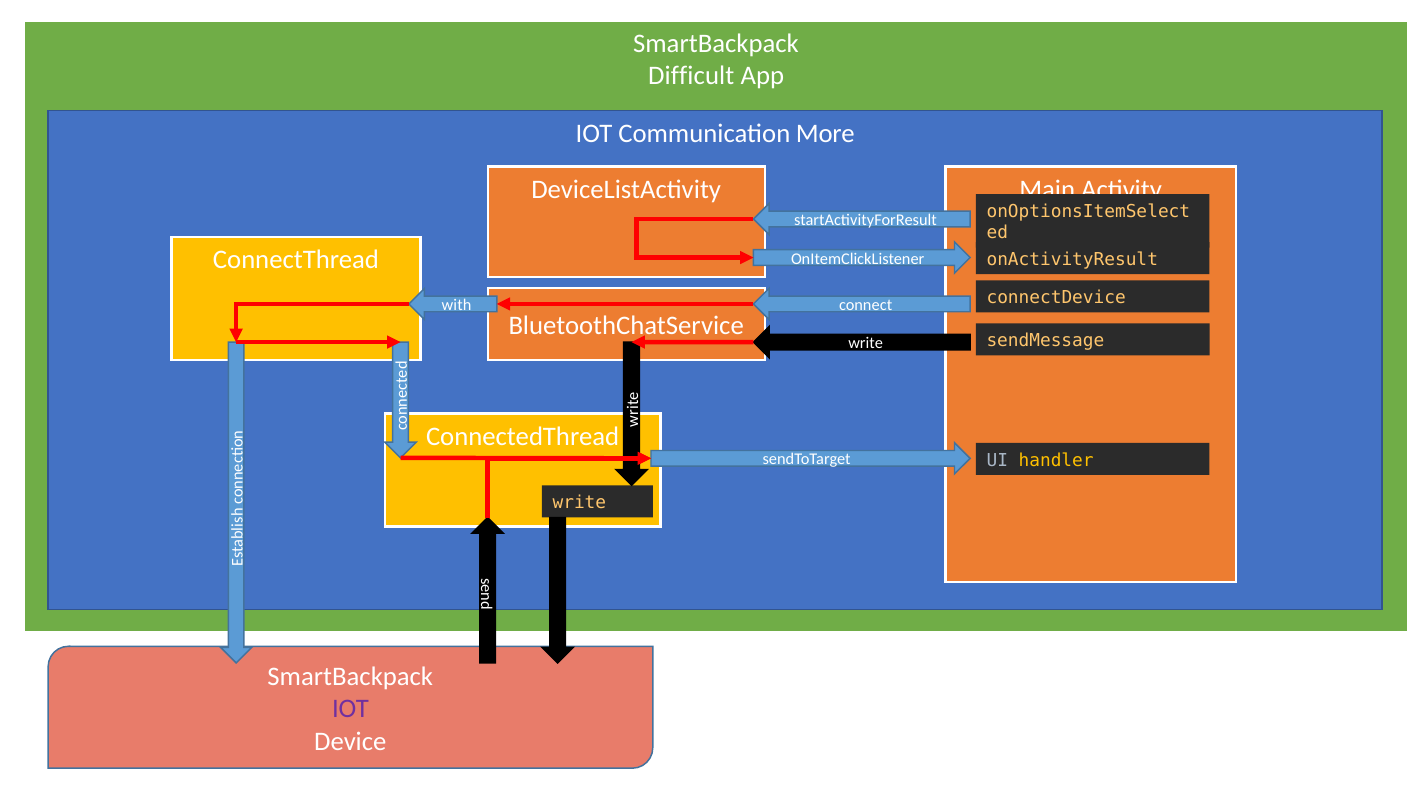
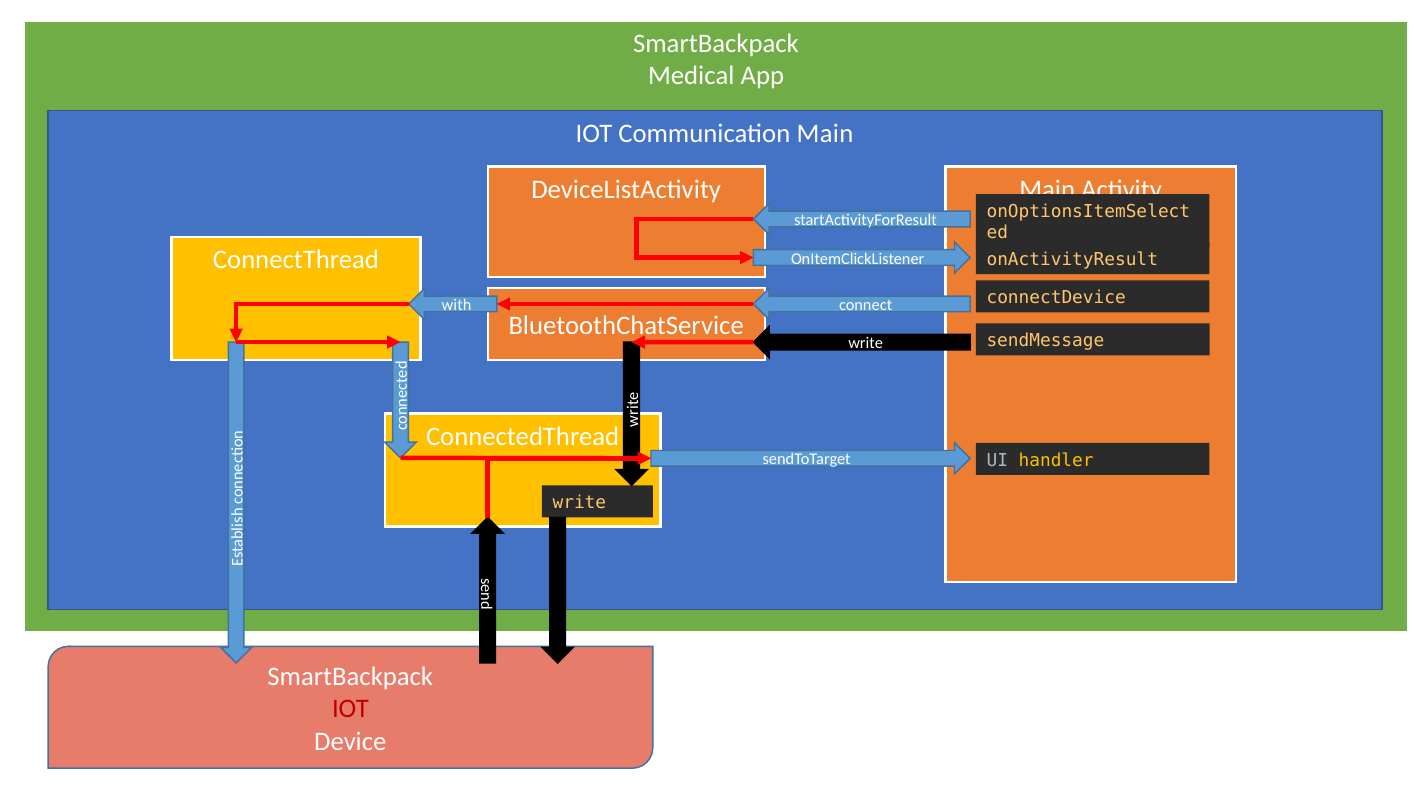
Difficult: Difficult -> Medical (691, 76)
Communication More: More -> Main (825, 134)
IOT colour: purple -> red (351, 709)
